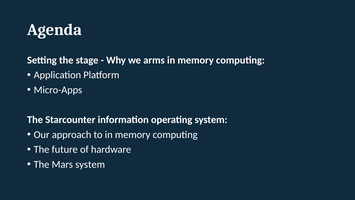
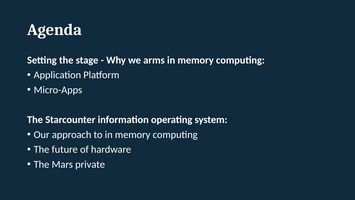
Mars system: system -> private (90, 164)
